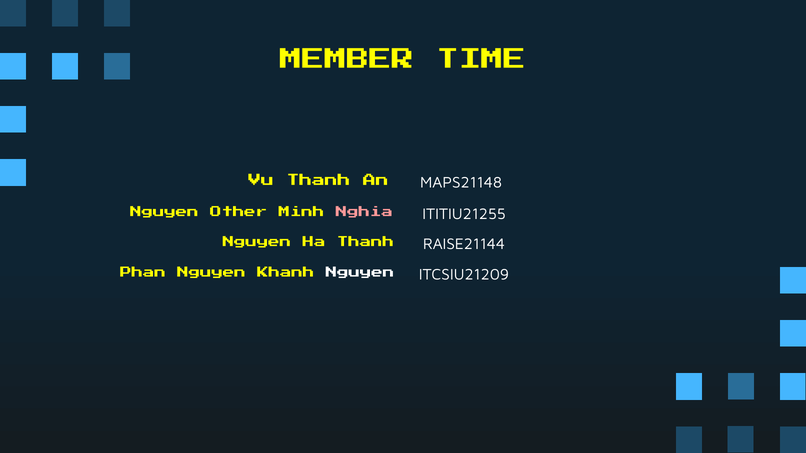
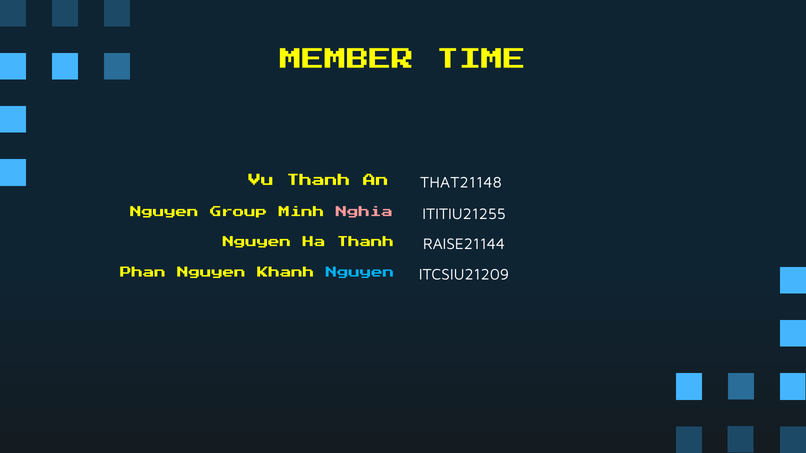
MAPS21148: MAPS21148 -> THAT21148 (461, 183)
Other: Other -> Group (239, 214)
Nguyen colour: white -> light blue (360, 275)
